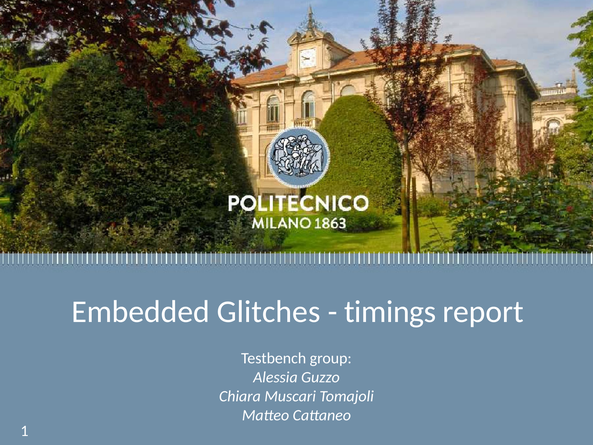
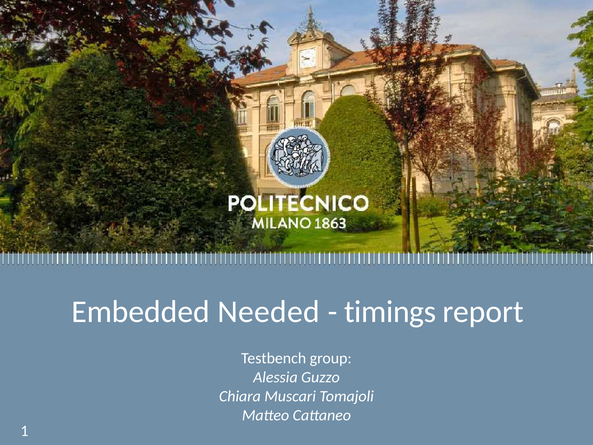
Glitches: Glitches -> Needed (269, 312)
